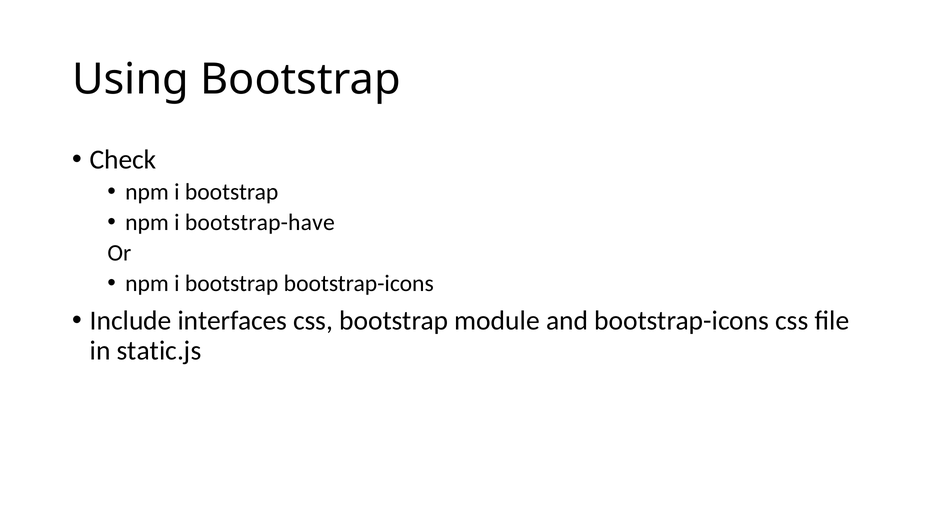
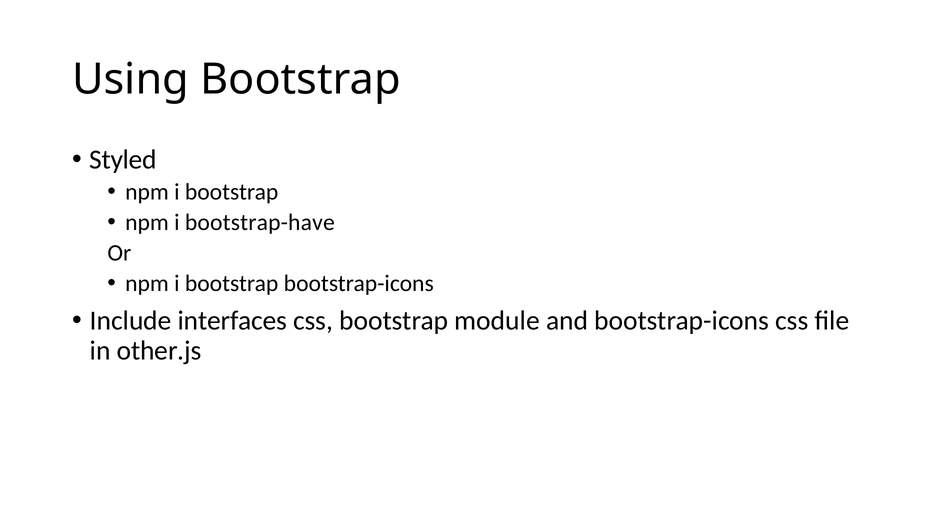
Check: Check -> Styled (123, 160)
static.js: static.js -> other.js (159, 351)
